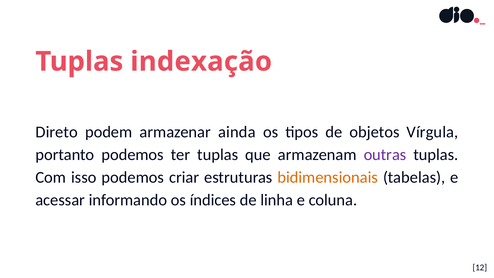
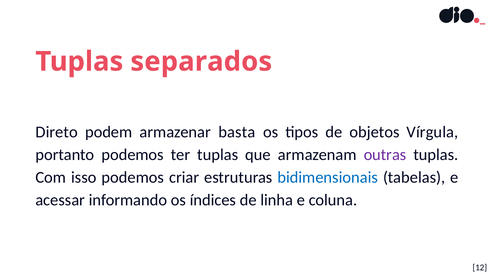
indexação: indexação -> separados (201, 62)
ainda: ainda -> basta (237, 132)
bidimensionais colour: orange -> blue (328, 177)
